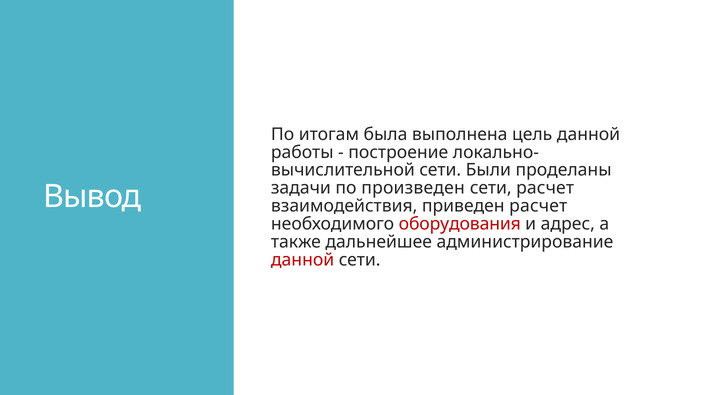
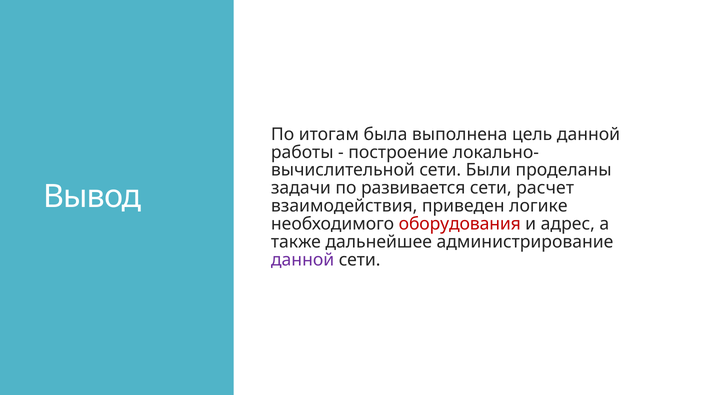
произведен: произведен -> развивается (413, 188)
приведен расчет: расчет -> логике (538, 206)
данной colour: red -> purple (303, 260)
